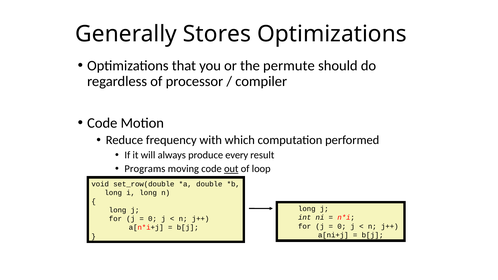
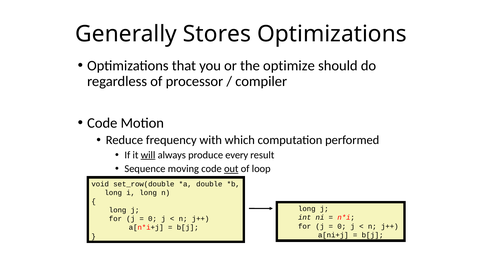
permute: permute -> optimize (289, 66)
will underline: none -> present (148, 155)
Programs: Programs -> Sequence (145, 169)
